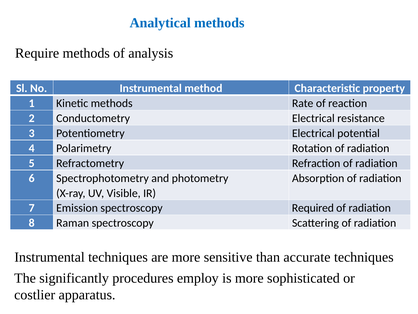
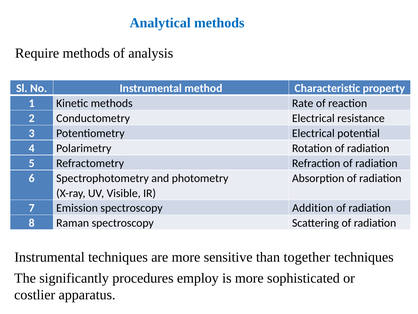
Required: Required -> Addition (313, 208)
accurate: accurate -> together (307, 257)
